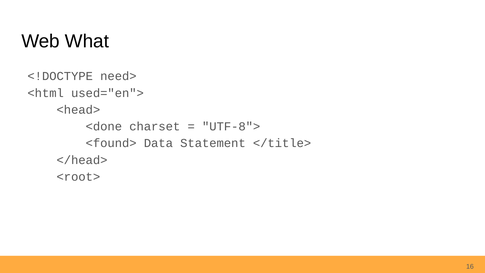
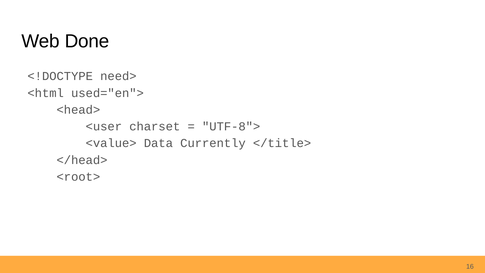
What: What -> Done (87, 41)
<done: <done -> <user (104, 126)
<found>: <found> -> <value> (111, 143)
Statement: Statement -> Currently (213, 143)
